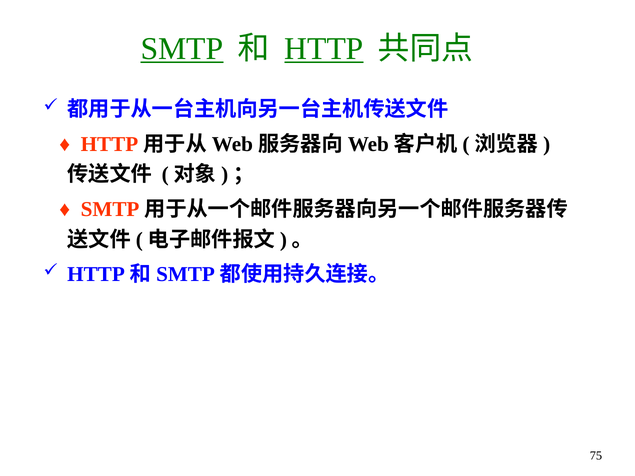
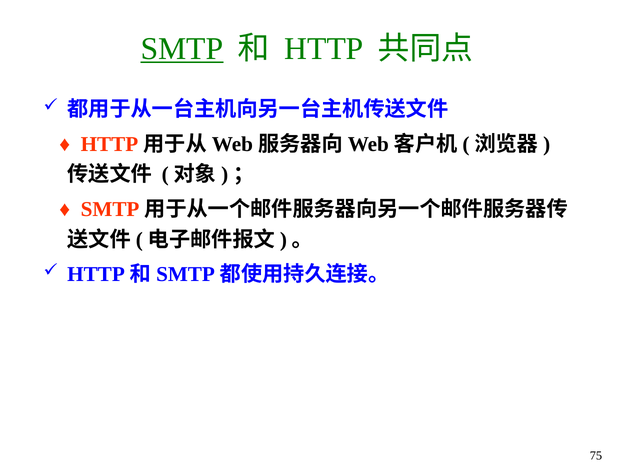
HTTP underline: present -> none (324, 49)
